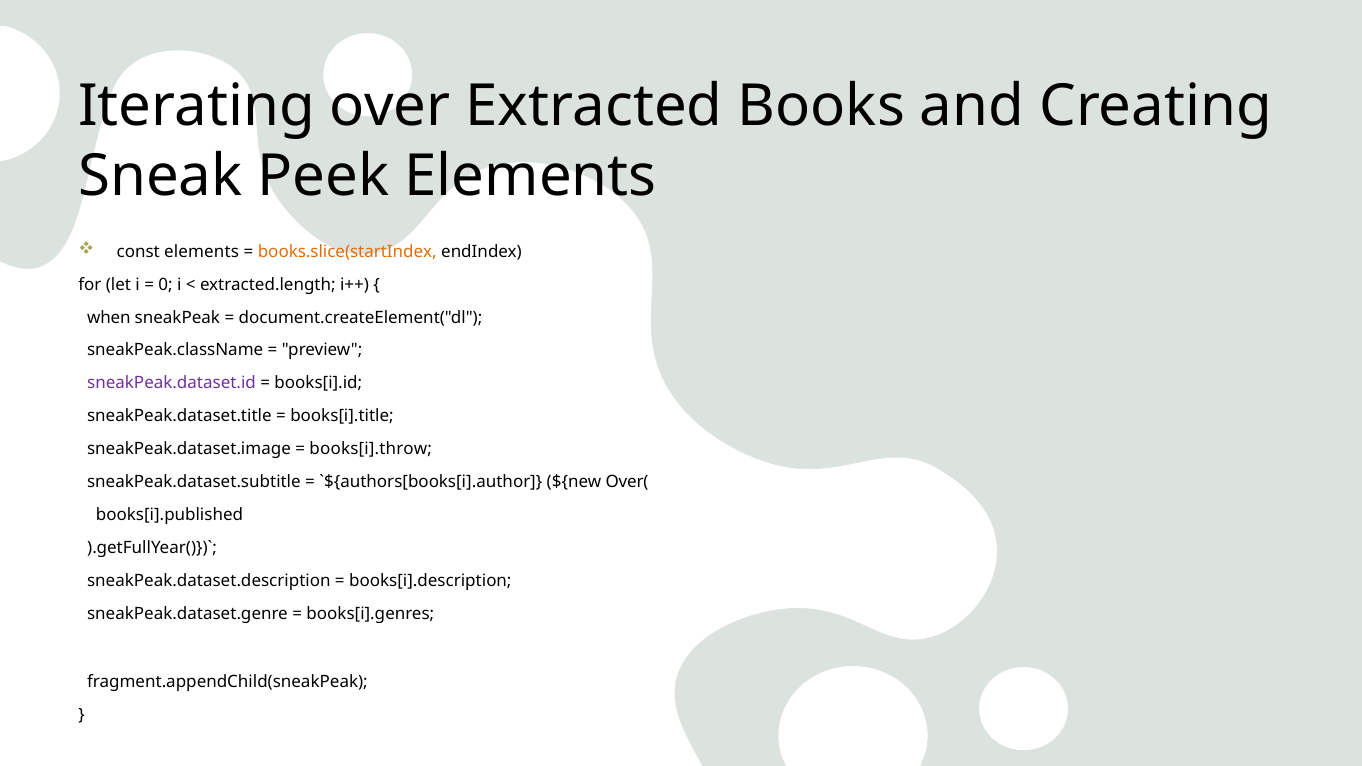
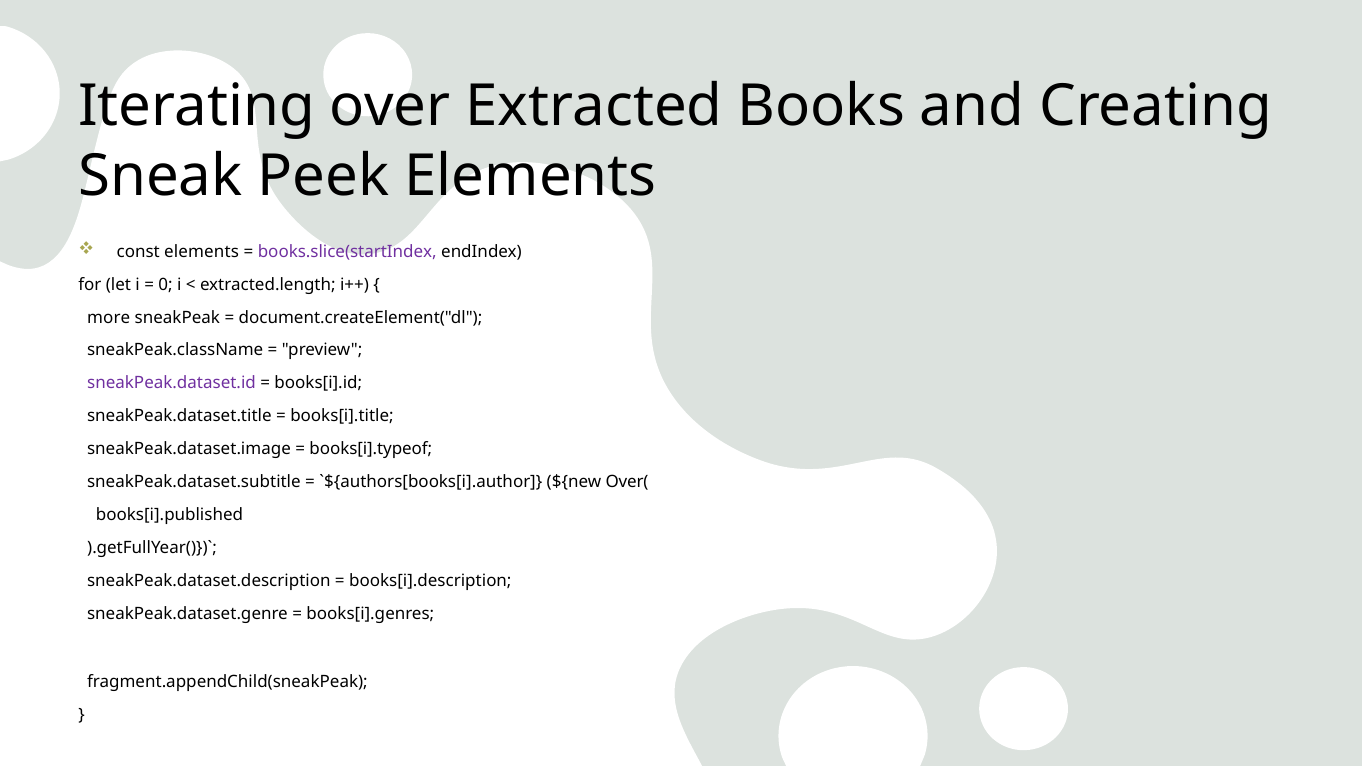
books.slice(startIndex colour: orange -> purple (347, 252)
when: when -> more (109, 317)
books[i].throw: books[i].throw -> books[i].typeof (371, 449)
